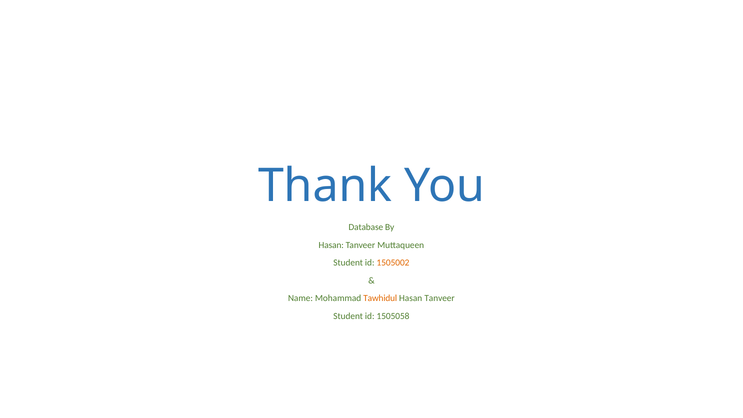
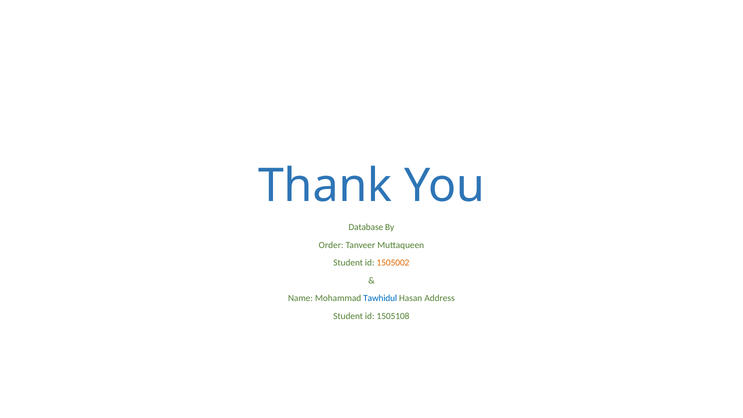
Hasan: Hasan -> Order (331, 245)
Tawhidul colour: orange -> blue (380, 298)
Tanveer: Tanveer -> Address (440, 298)
1505058: 1505058 -> 1505108 (393, 316)
